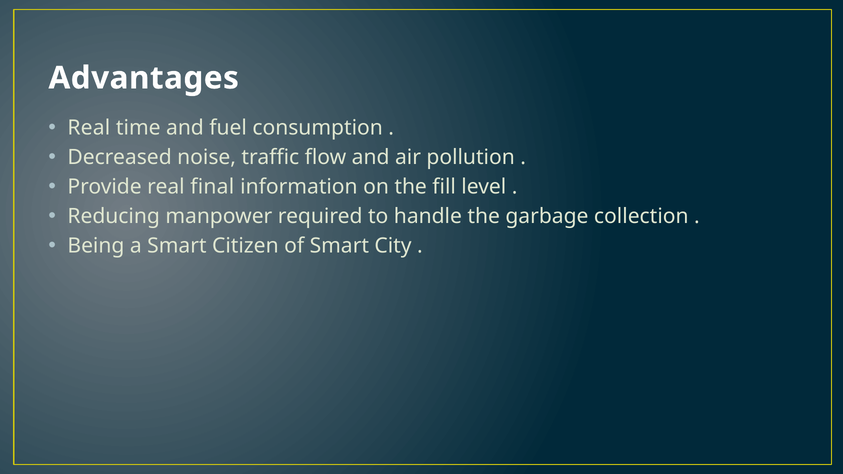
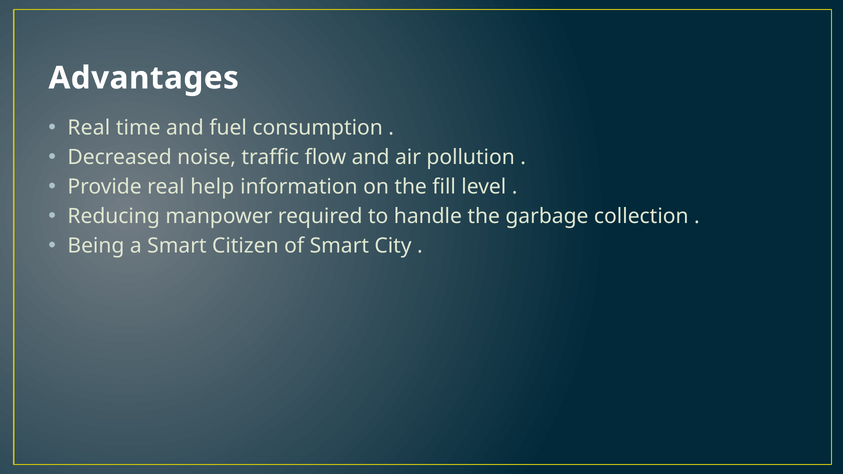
final: final -> help (212, 187)
